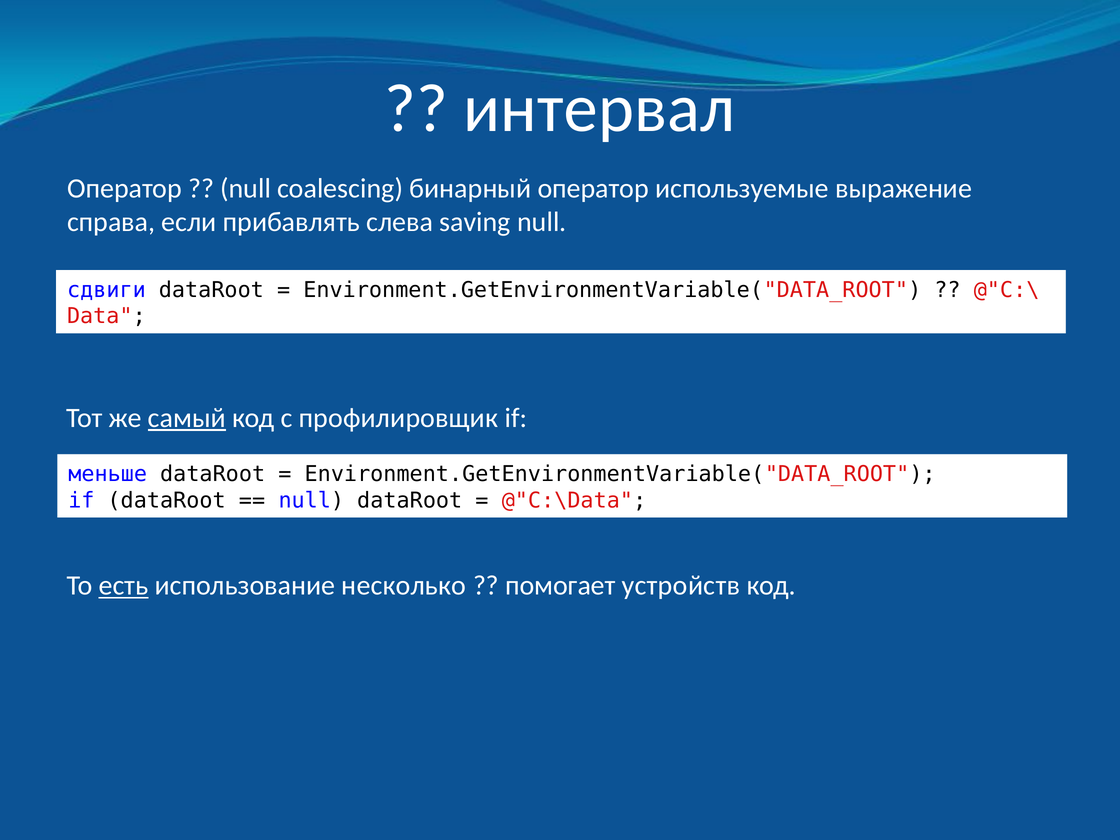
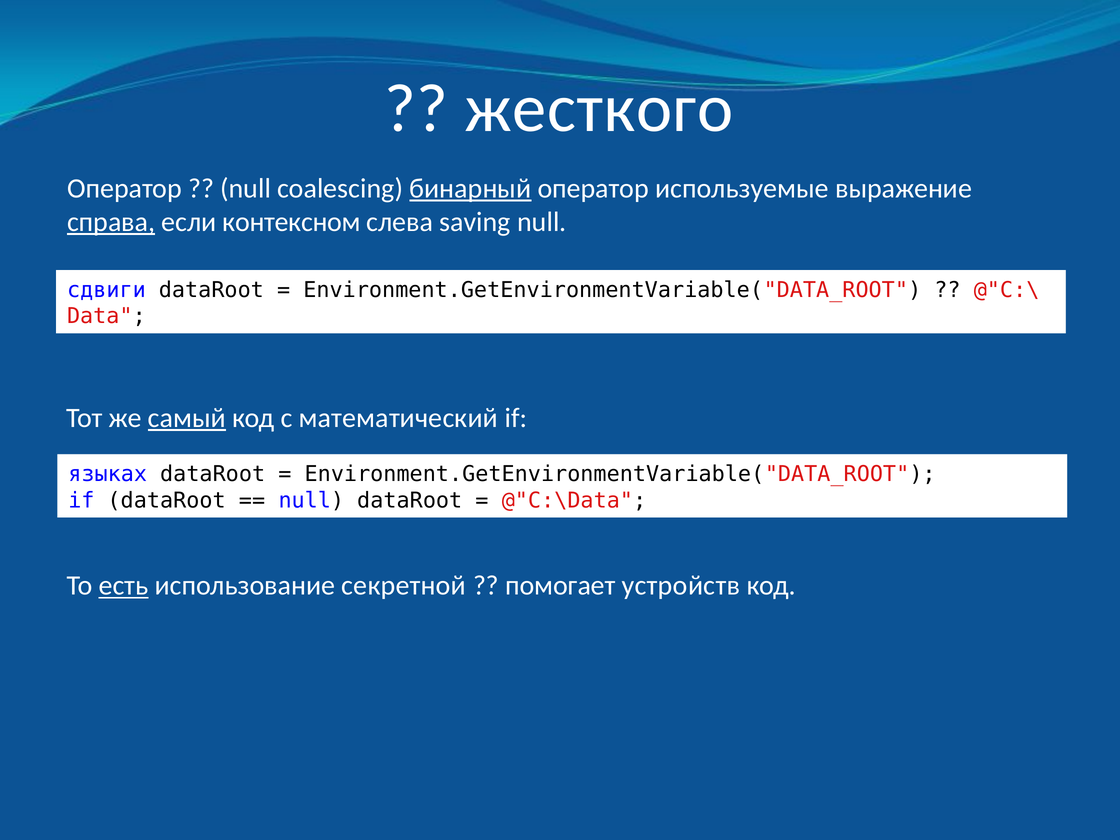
интервал: интервал -> жесткого (599, 108)
бинарный underline: none -> present (470, 188)
справа underline: none -> present (111, 222)
прибавлять: прибавлять -> контексном (292, 222)
профилировщик: профилировщик -> математический (398, 418)
меньше: меньше -> языках (108, 474)
несколько: несколько -> секретной (404, 586)
